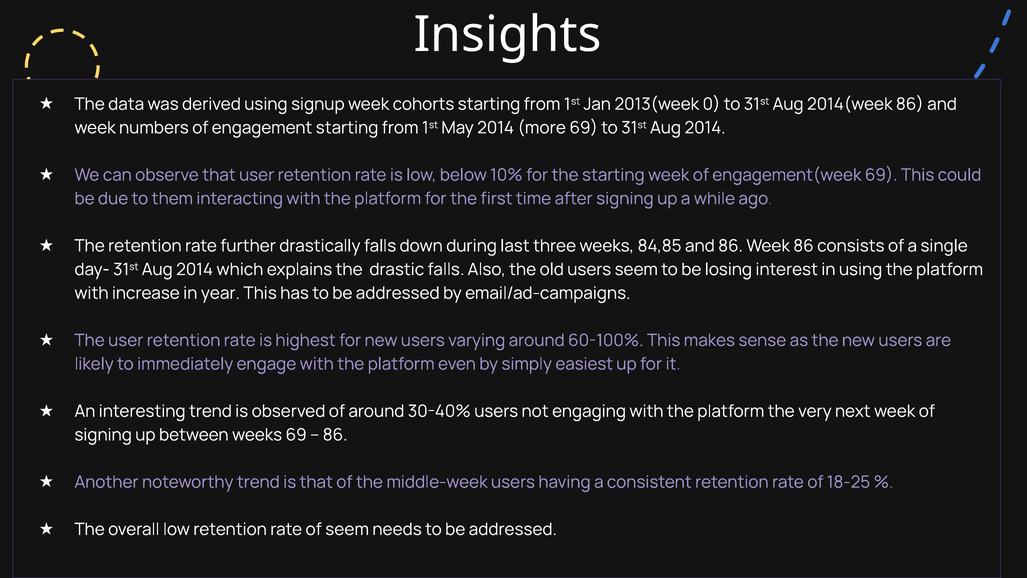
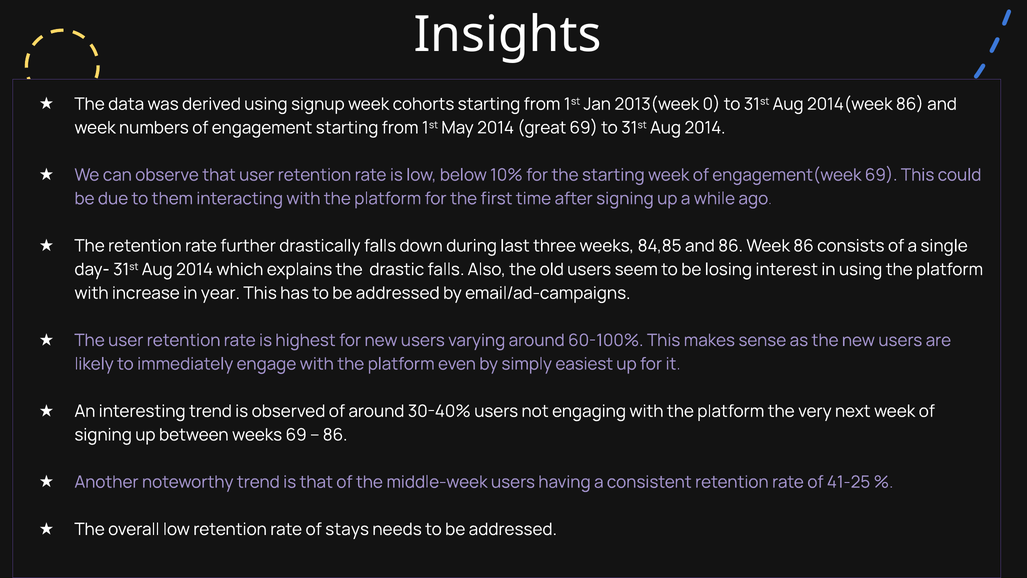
more: more -> great (542, 128)
18-25: 18-25 -> 41-25 (849, 482)
of seem: seem -> stays (347, 529)
